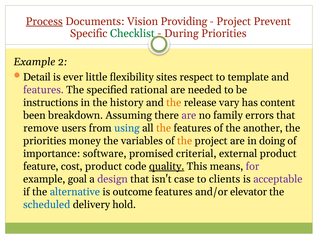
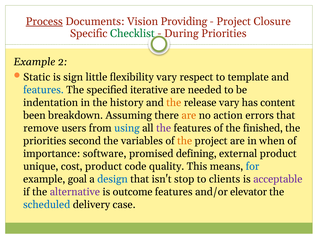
Prevent: Prevent -> Closure (272, 21)
Detail: Detail -> Static (37, 77)
ever: ever -> sign (73, 77)
flexibility sites: sites -> vary (167, 77)
features colour: purple -> blue (43, 90)
rational: rational -> iterative (149, 90)
instructions: instructions -> indentation (51, 102)
are colour: purple -> orange (189, 115)
family: family -> action (228, 115)
the colour: orange -> purple (164, 128)
another: another -> finished (263, 128)
money: money -> second (85, 140)
doing: doing -> when (272, 140)
criterial: criterial -> defining (196, 153)
feature: feature -> unique (41, 166)
quality underline: present -> none (167, 166)
for colour: purple -> blue (252, 166)
design colour: purple -> blue (112, 179)
case: case -> stop (184, 179)
alternative colour: blue -> purple (75, 191)
hold: hold -> case (124, 204)
